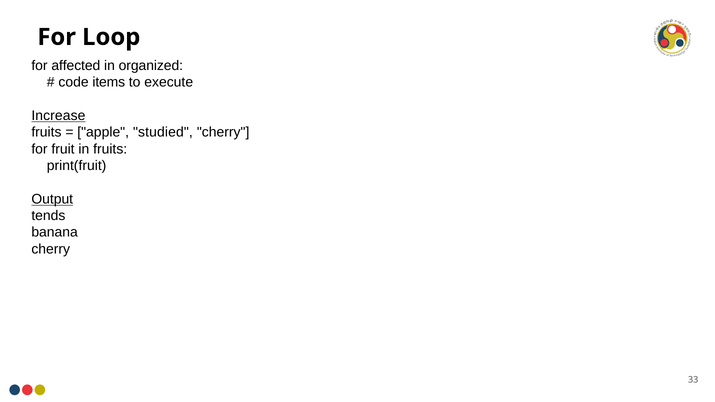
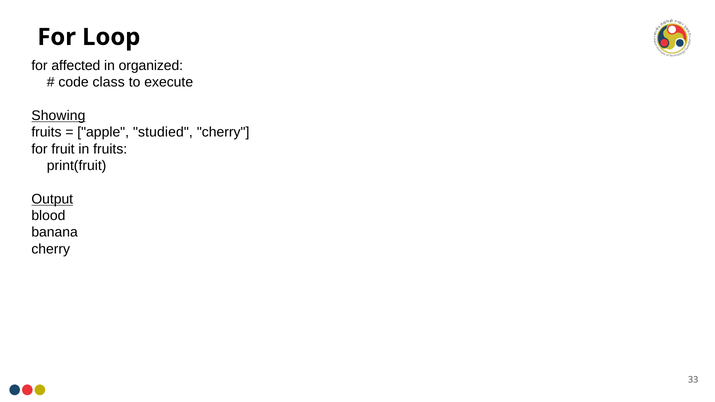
items: items -> class (109, 82)
Increase: Increase -> Showing (58, 116)
tends: tends -> blood (48, 216)
